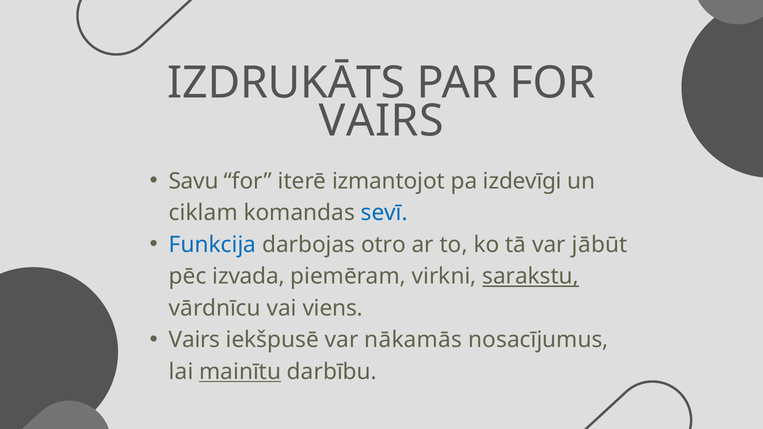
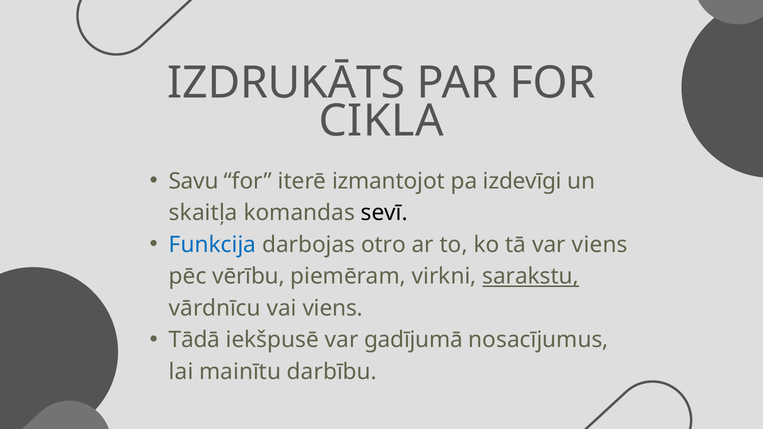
VAIRS: VAIRS -> CIKLA (381, 121)
ciklam: ciklam -> skaitļa (203, 213)
sevī colour: blue -> black (384, 213)
var jābūt: jābūt -> viens (600, 245)
izvada: izvada -> vērību (249, 277)
Vairs: Vairs -> Tādā (194, 340)
nākamās: nākamās -> gadījumā (414, 340)
mainītu underline: present -> none (240, 372)
